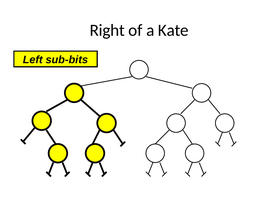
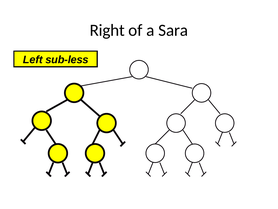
Kate: Kate -> Sara (173, 30)
sub-bits: sub-bits -> sub-less (67, 60)
